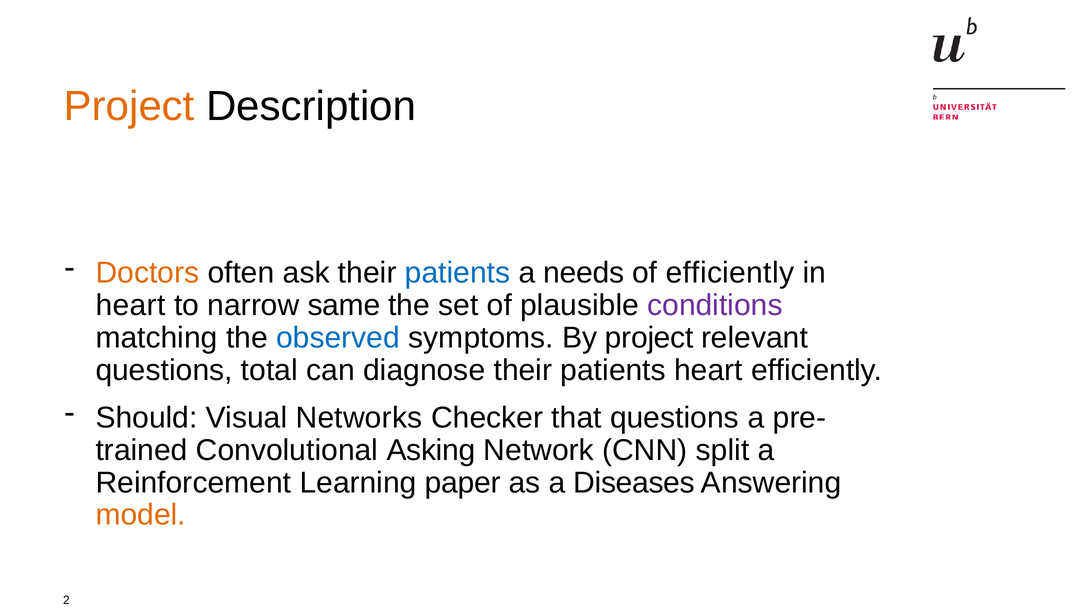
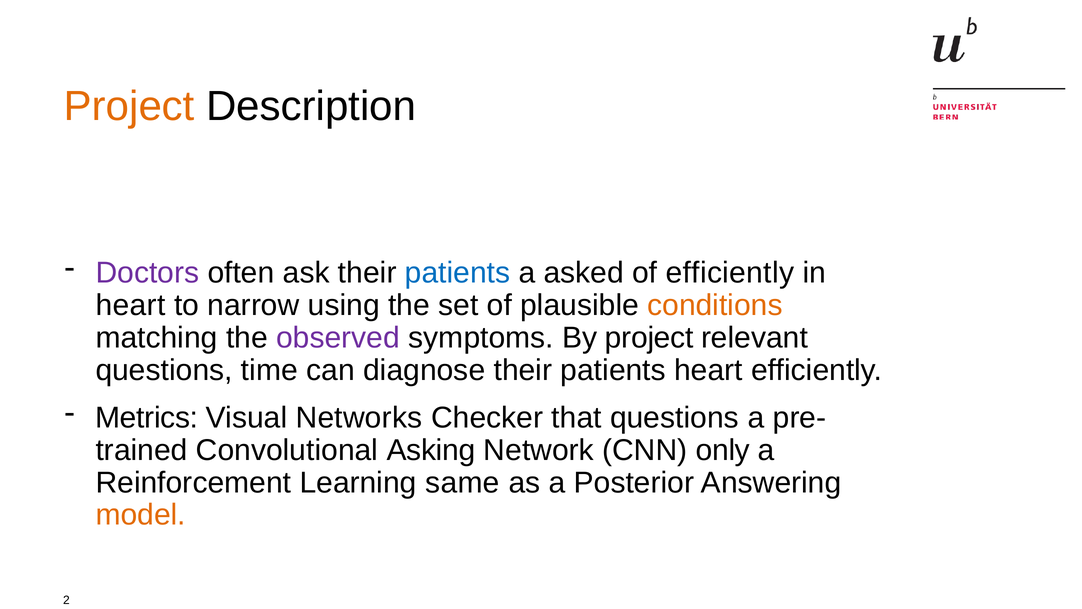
Doctors colour: orange -> purple (147, 273)
needs: needs -> asked (584, 273)
same: same -> using (344, 305)
conditions colour: purple -> orange (715, 305)
observed colour: blue -> purple (338, 337)
total: total -> time (269, 370)
Should: Should -> Metrics (147, 417)
split: split -> only (723, 450)
paper: paper -> same (462, 482)
Diseases: Diseases -> Posterior (634, 482)
